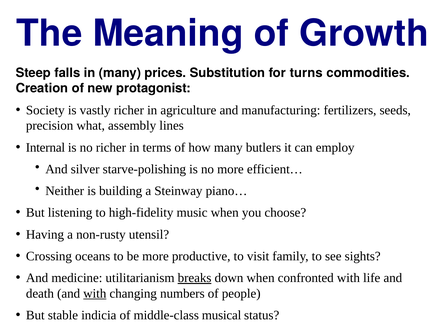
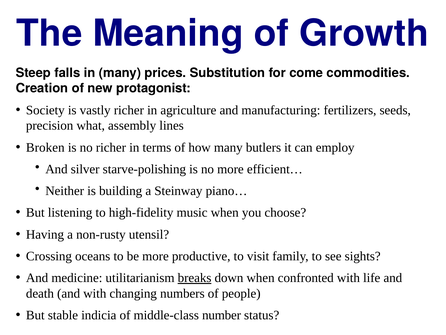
turns: turns -> come (306, 73)
Internal: Internal -> Broken (45, 147)
with underline: present -> none (95, 293)
musical: musical -> number (222, 315)
